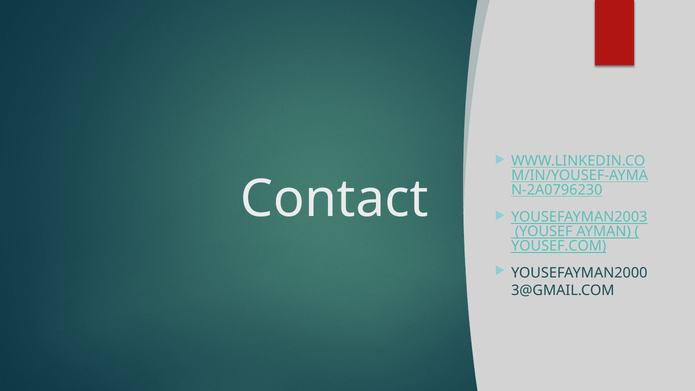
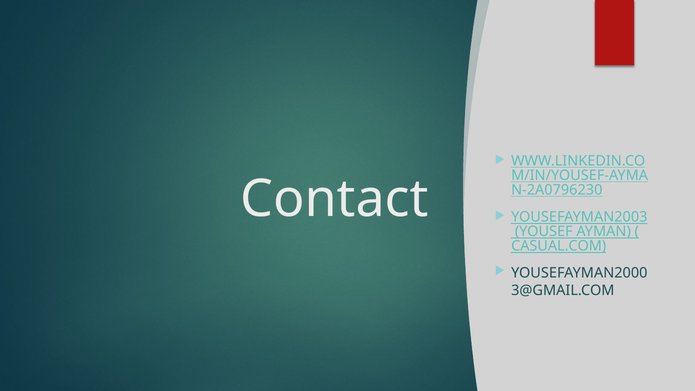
YOUSEF.COM: YOUSEF.COM -> CASUAL.COM (559, 246)
